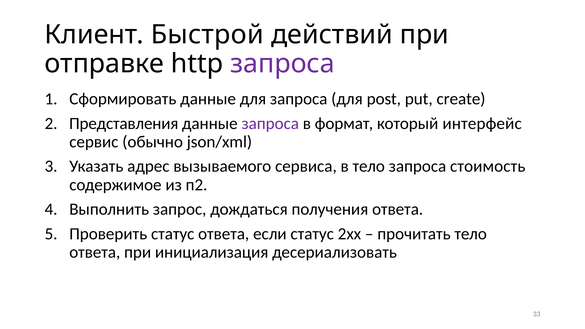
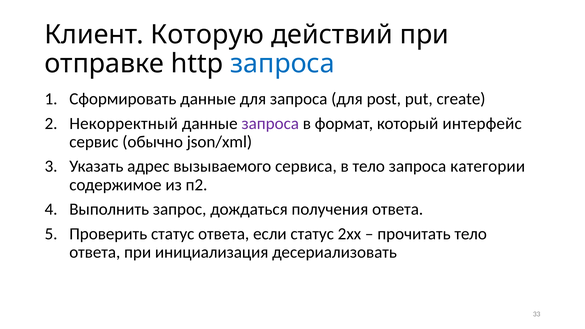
Быстрой: Быстрой -> Которую (207, 35)
запроса colour: purple -> blue (282, 64)
Представления: Представления -> Некорректный (124, 123)
стоимость: стоимость -> категории (488, 166)
